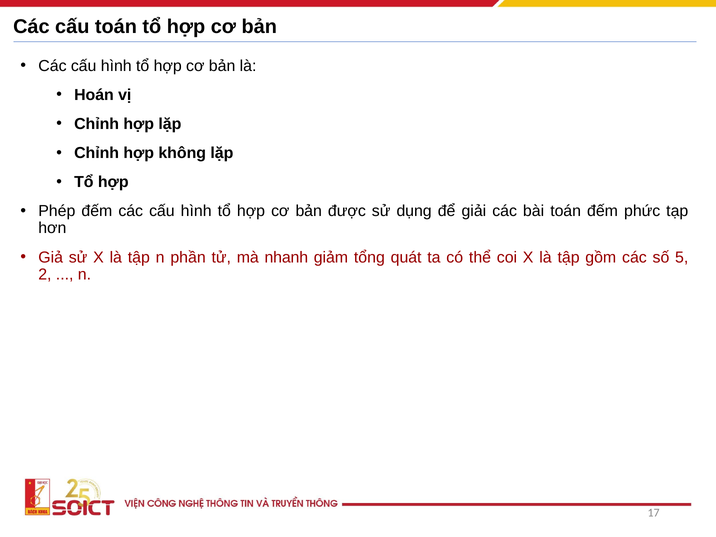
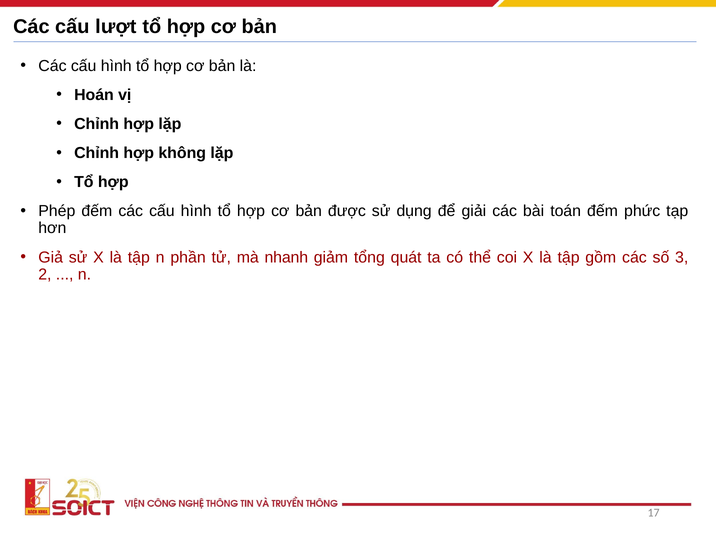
cấu toán: toán -> lượt (116, 27)
5: 5 -> 3 (682, 257)
